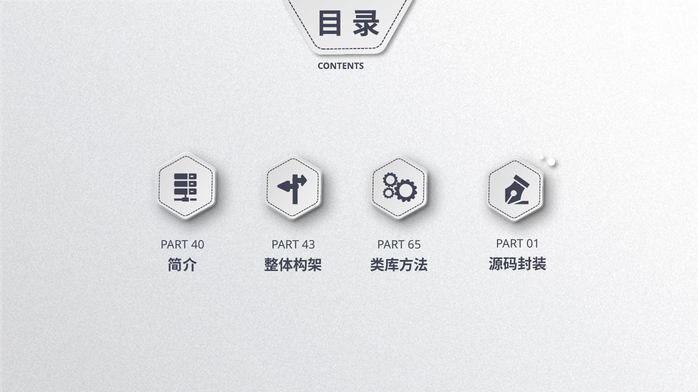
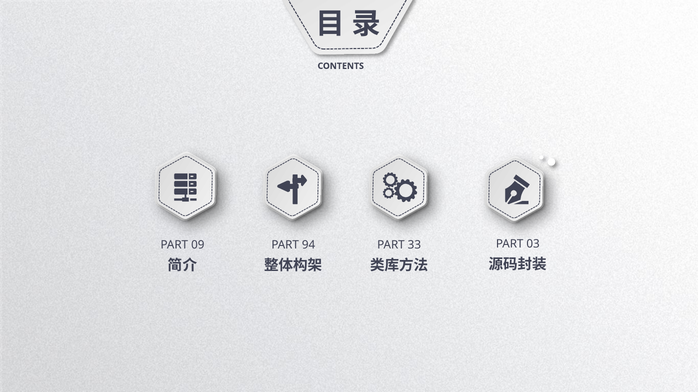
01: 01 -> 03 (533, 244)
40: 40 -> 09 (198, 245)
43: 43 -> 94 (309, 245)
65: 65 -> 33 (414, 245)
